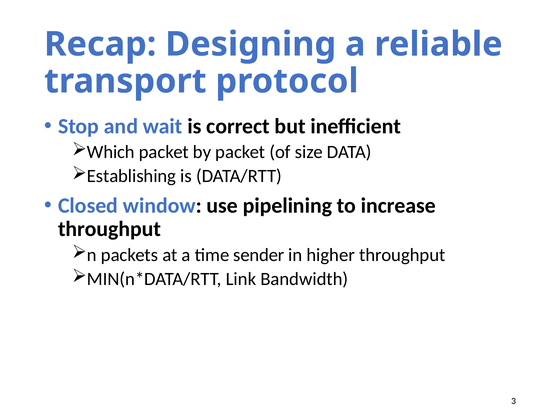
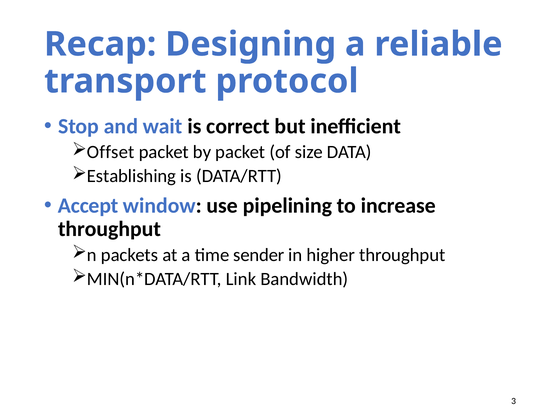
Which: Which -> Offset (111, 152)
Closed: Closed -> Accept (88, 206)
